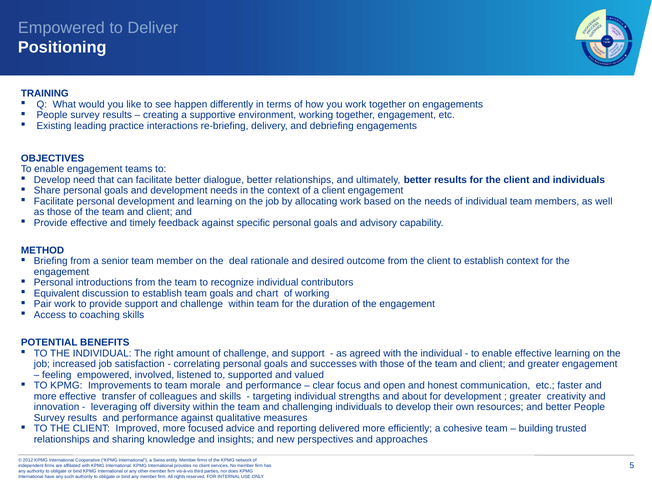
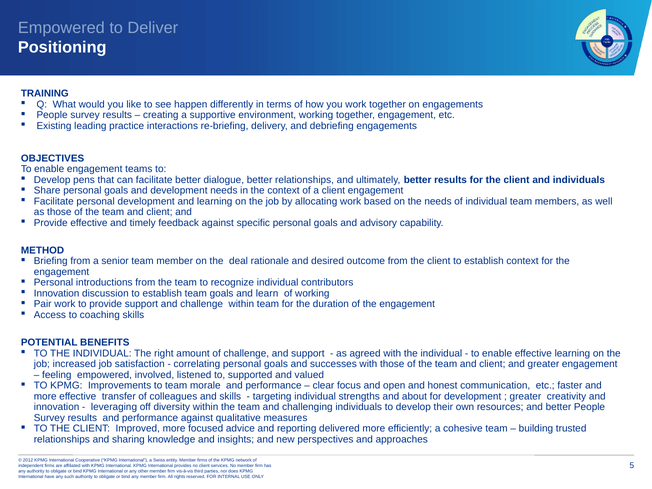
need: need -> pens (84, 180)
Equivalent: Equivalent -> Innovation (57, 293)
chart: chart -> learn (267, 293)
